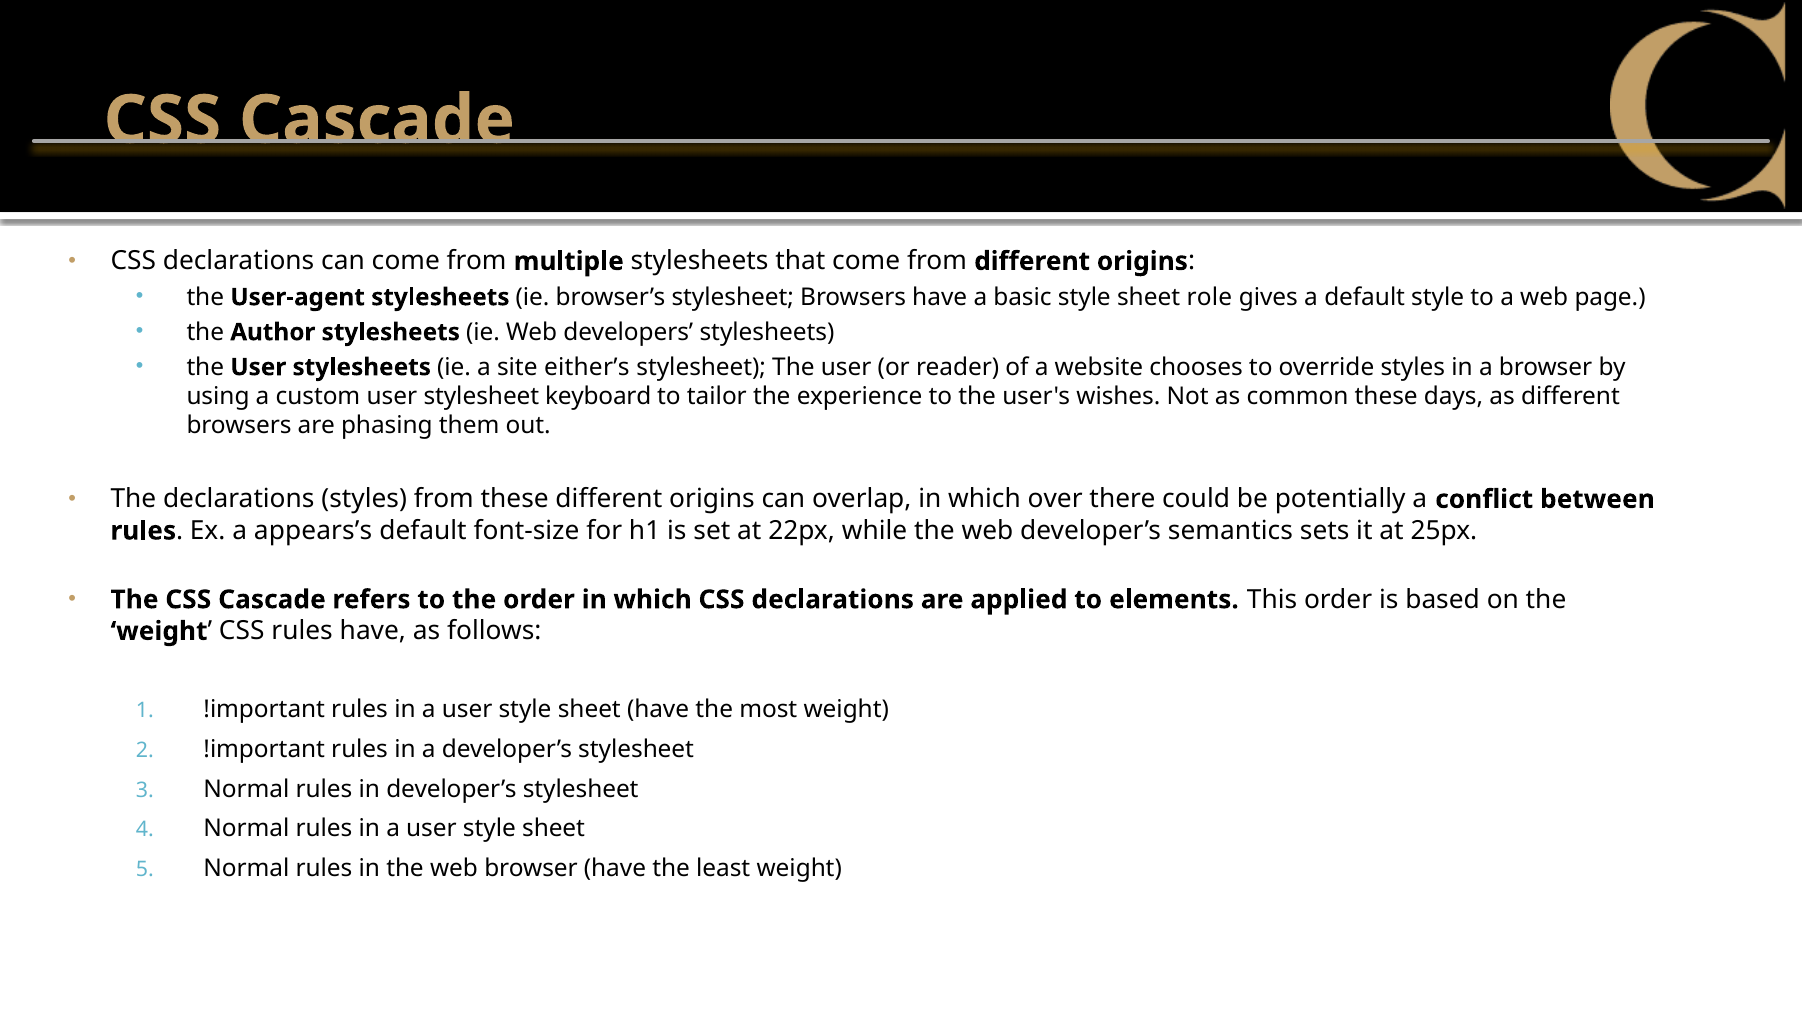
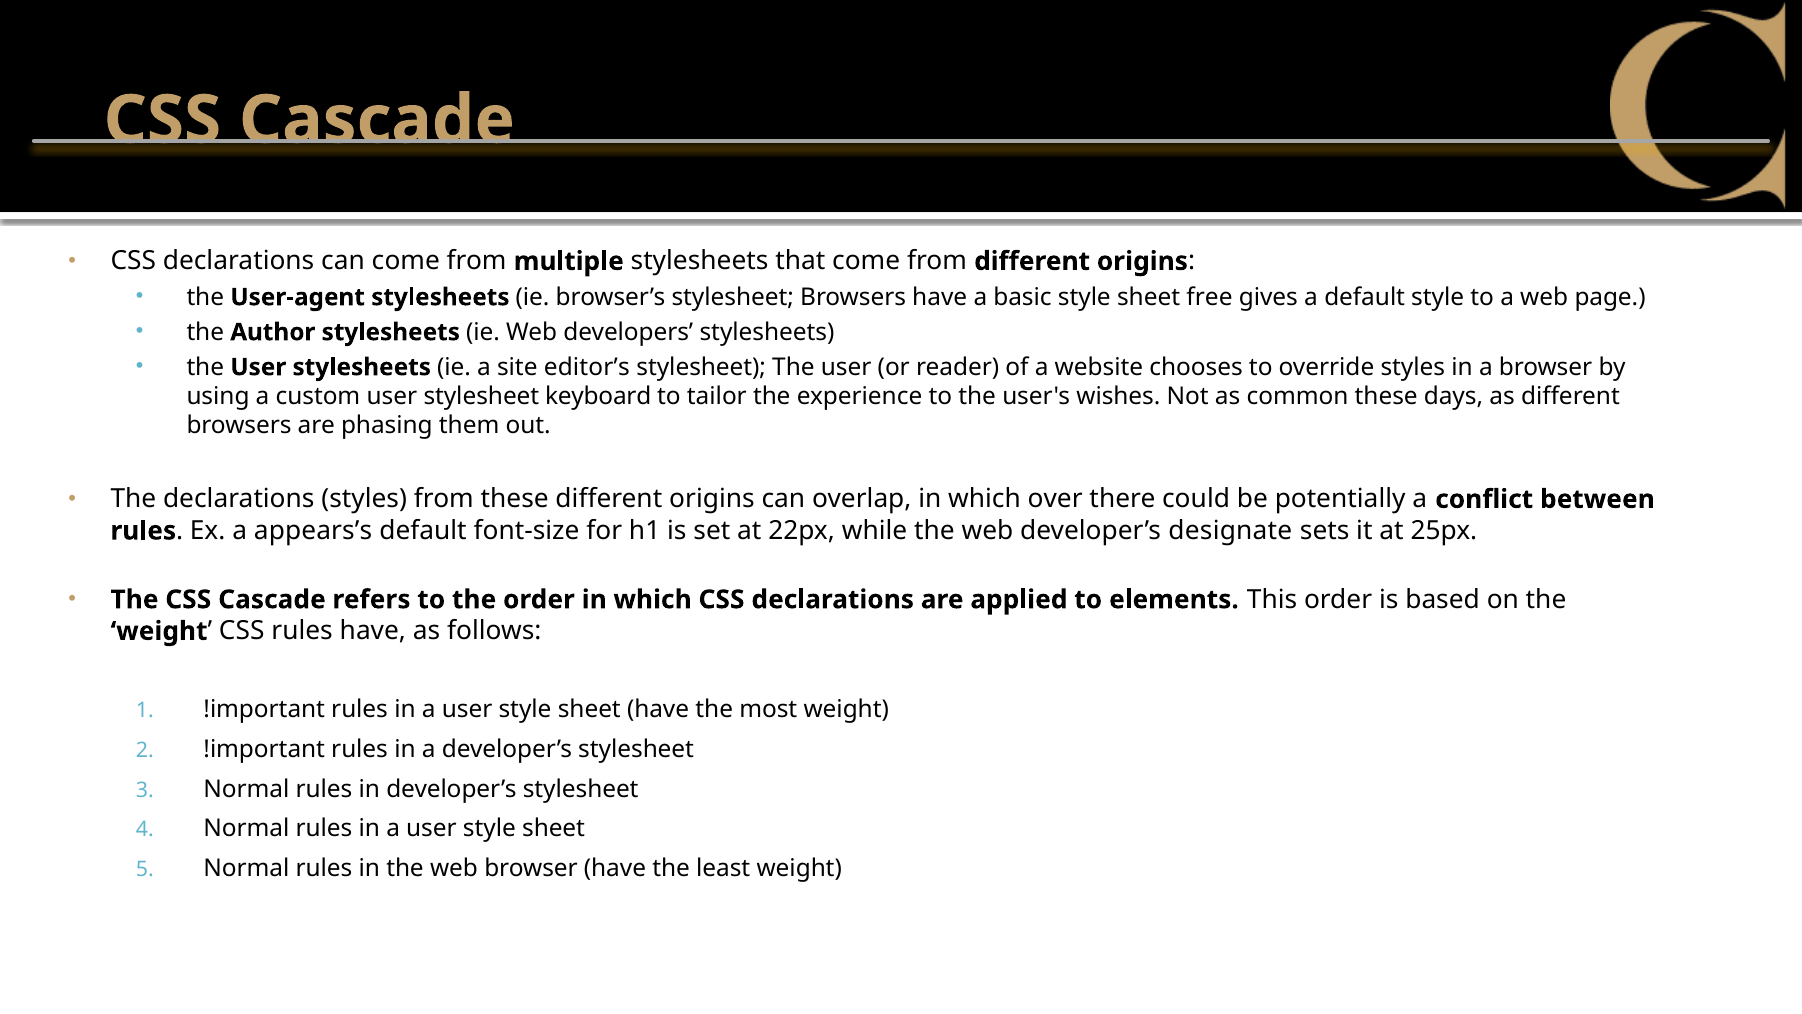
role: role -> free (1209, 297)
either’s: either’s -> editor’s (587, 367)
semantics: semantics -> designate (1230, 531)
